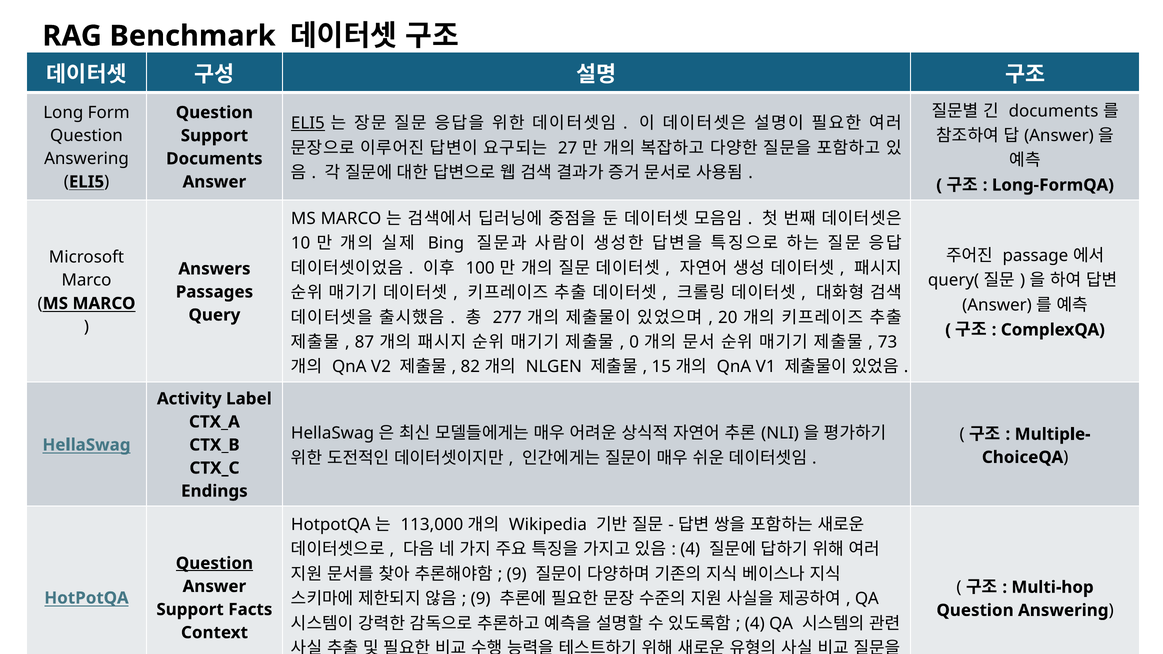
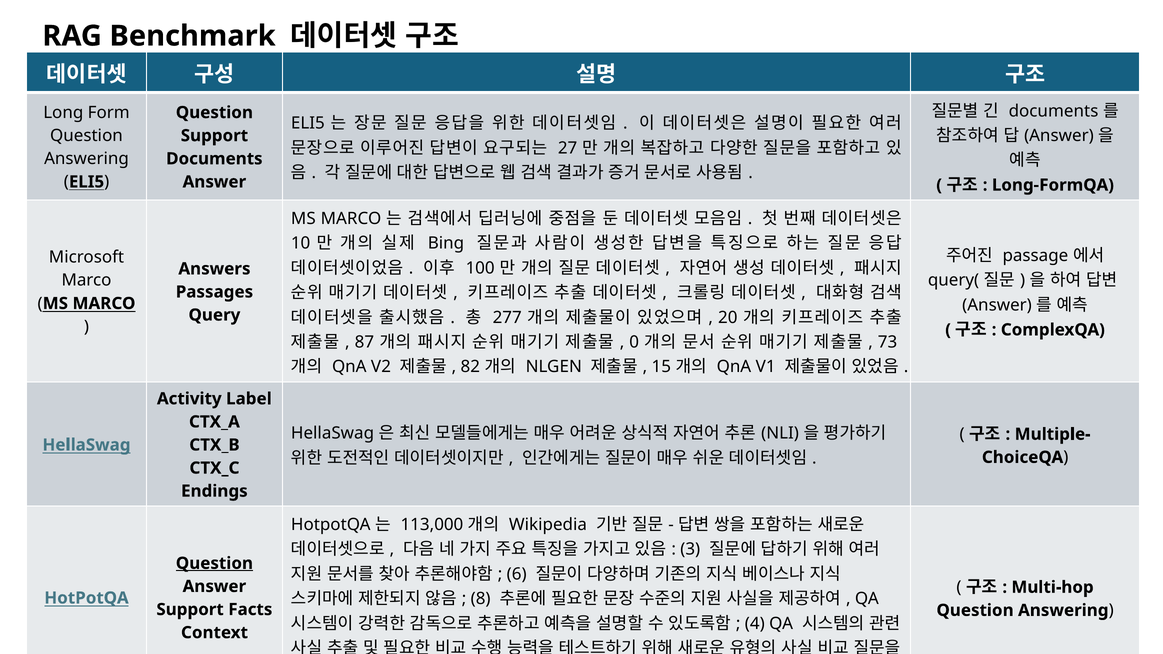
ELI5 underline: present -> none (308, 123)
4: 4 -> 3 (690, 549)
9: 9 -> 6 (517, 574)
9: 9 -> 8 (481, 599)
